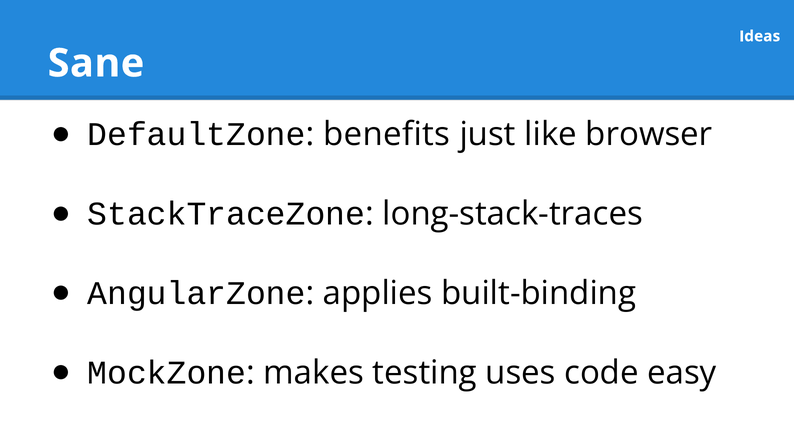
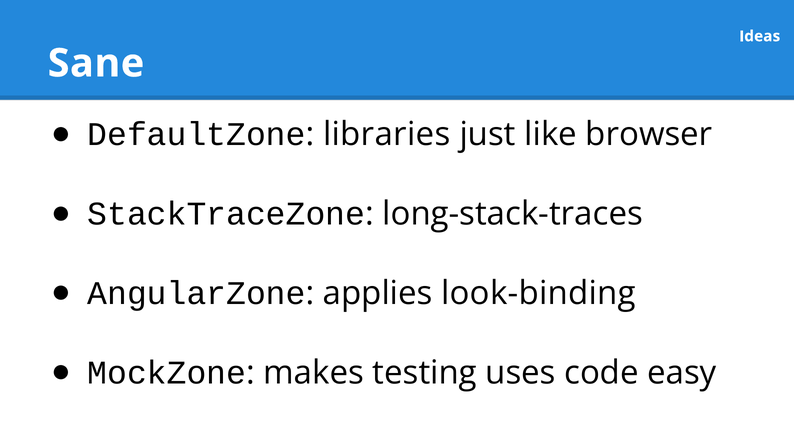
benefits: benefits -> libraries (387, 134)
built-binding: built-binding -> look-binding (539, 293)
